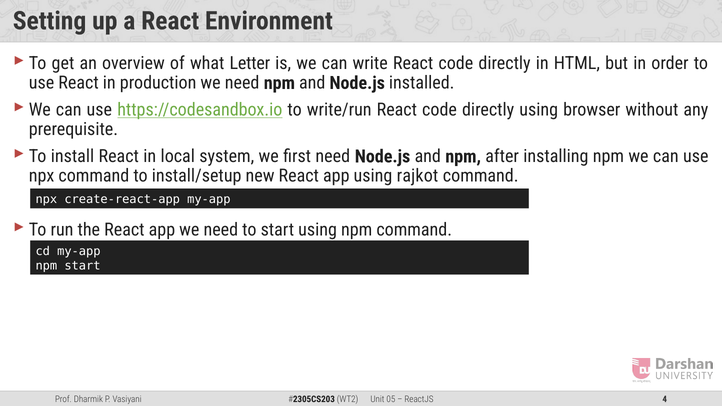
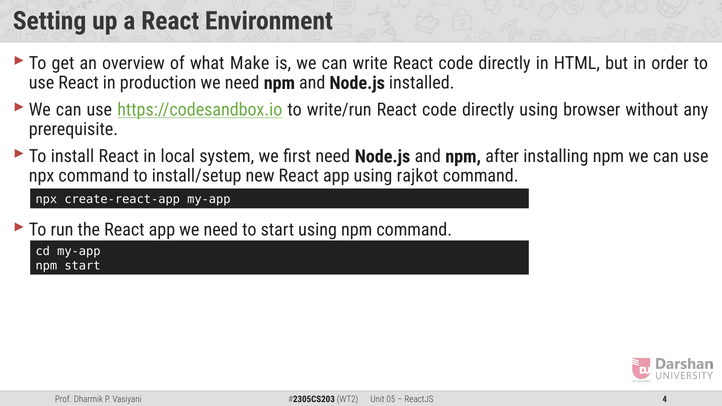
Letter: Letter -> Make (250, 63)
